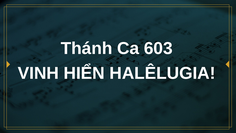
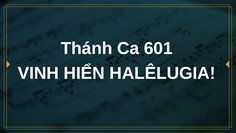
603: 603 -> 601 (158, 48)
